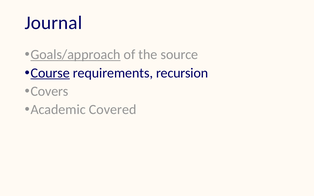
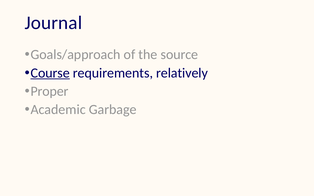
Goals/approach underline: present -> none (76, 55)
recursion: recursion -> relatively (182, 73)
Covers: Covers -> Proper (50, 91)
Covered: Covered -> Garbage (113, 110)
